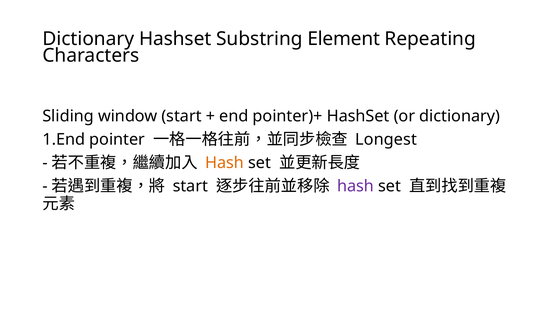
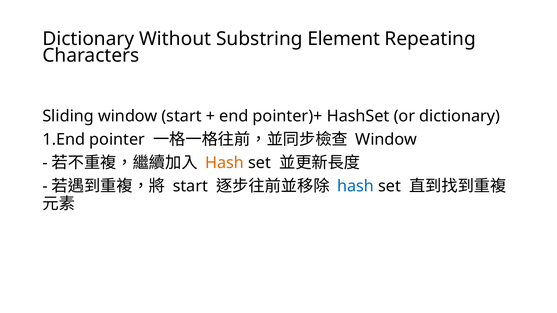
Dictionary Hashset: Hashset -> Without (175, 39)
Longest: Longest -> Window (386, 140)
hash colour: purple -> blue (356, 186)
